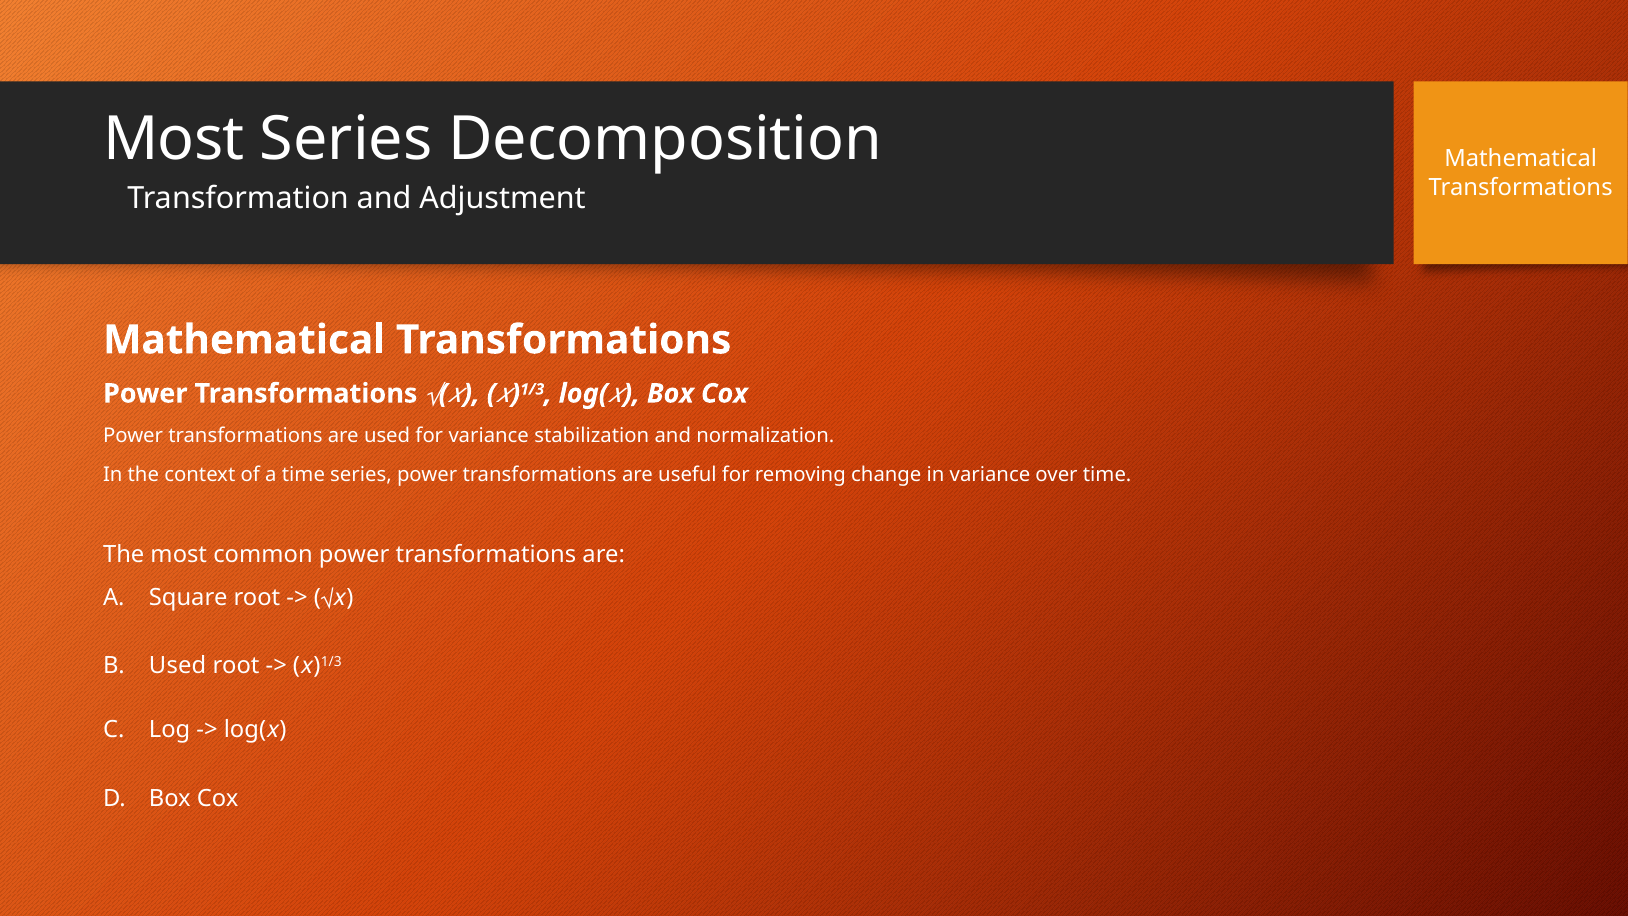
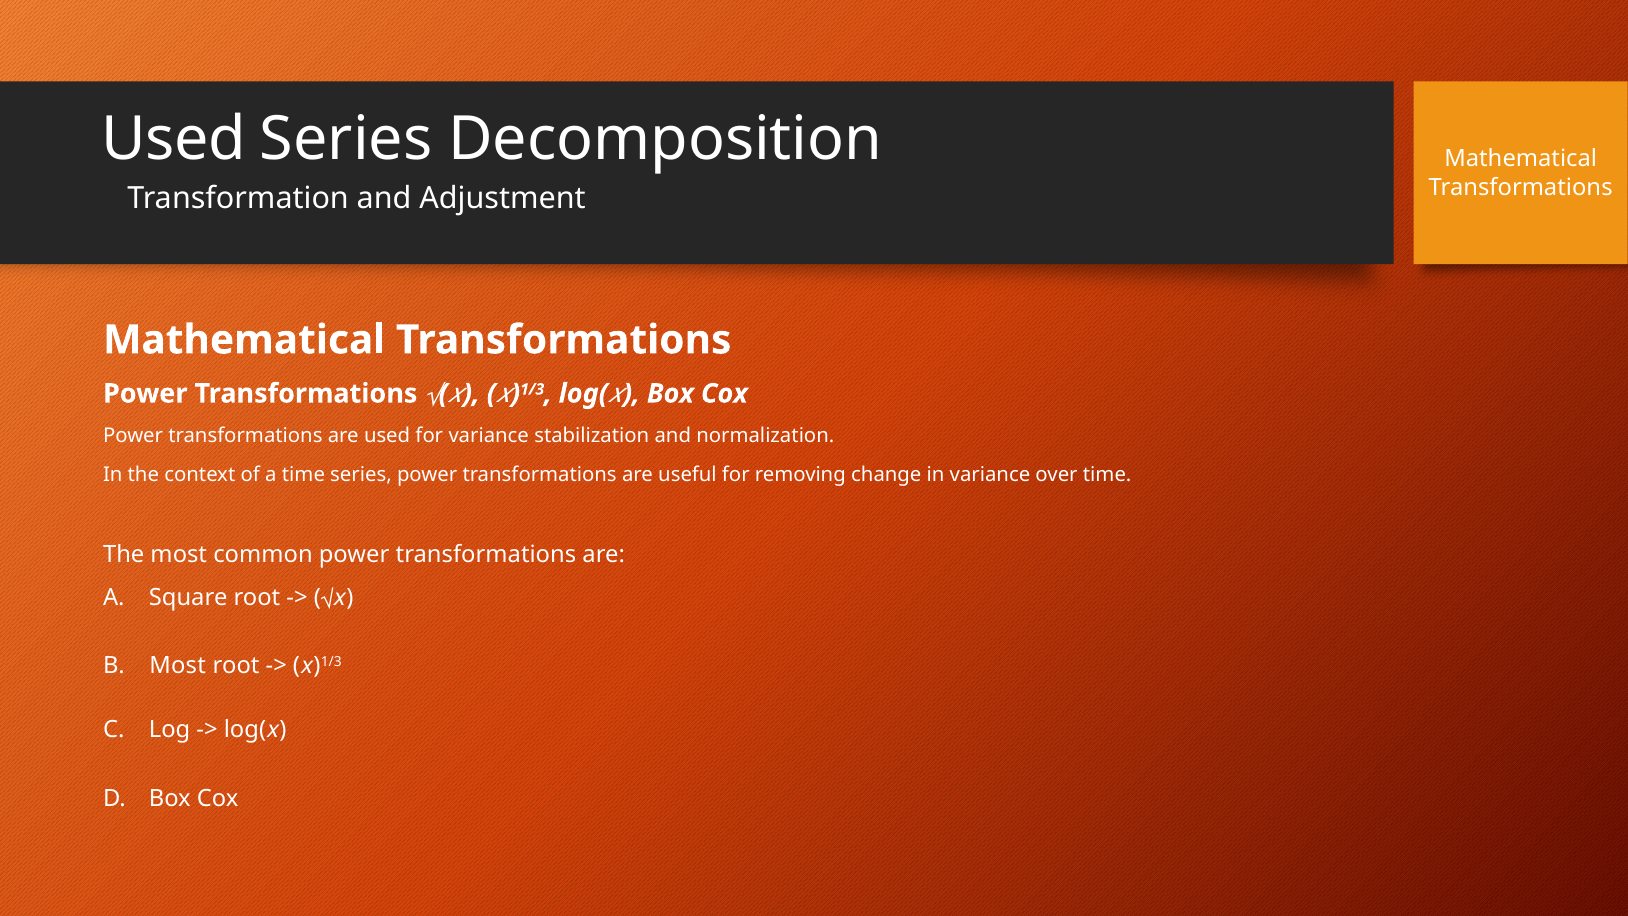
Most: Most -> Used (174, 140)
Used: Used -> Most (178, 666)
